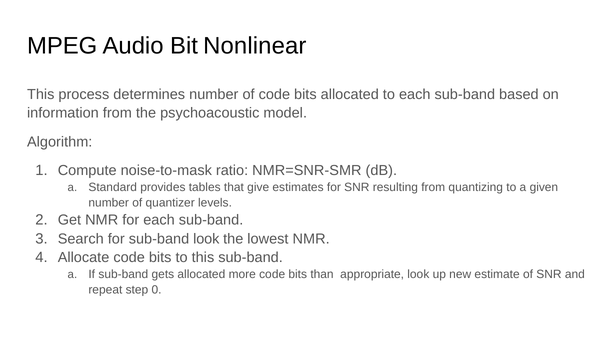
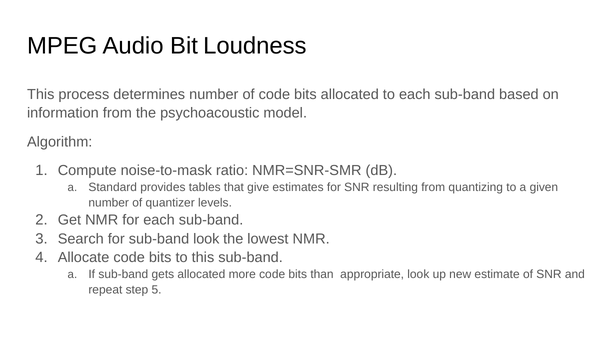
Nonlinear: Nonlinear -> Loudness (255, 46)
0: 0 -> 5 (156, 290)
